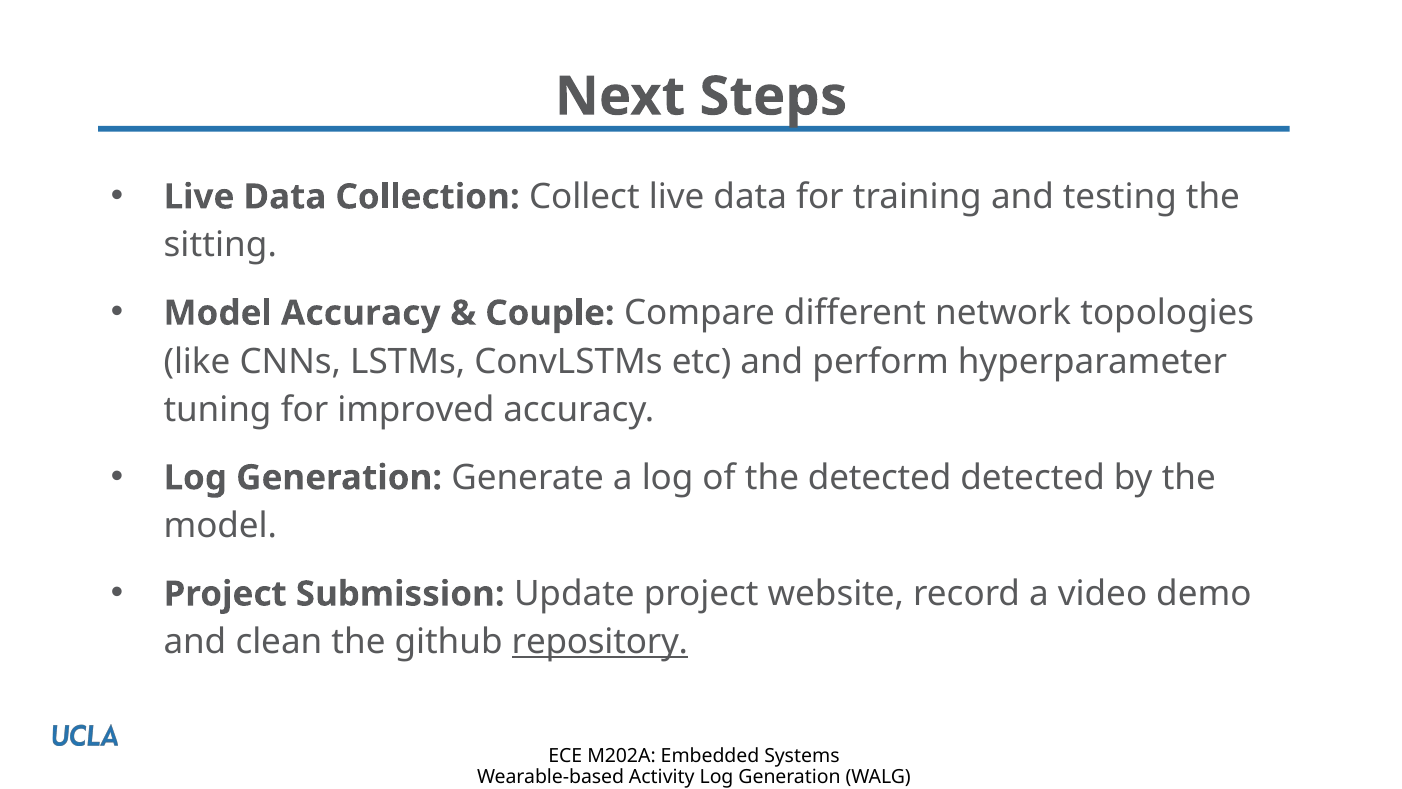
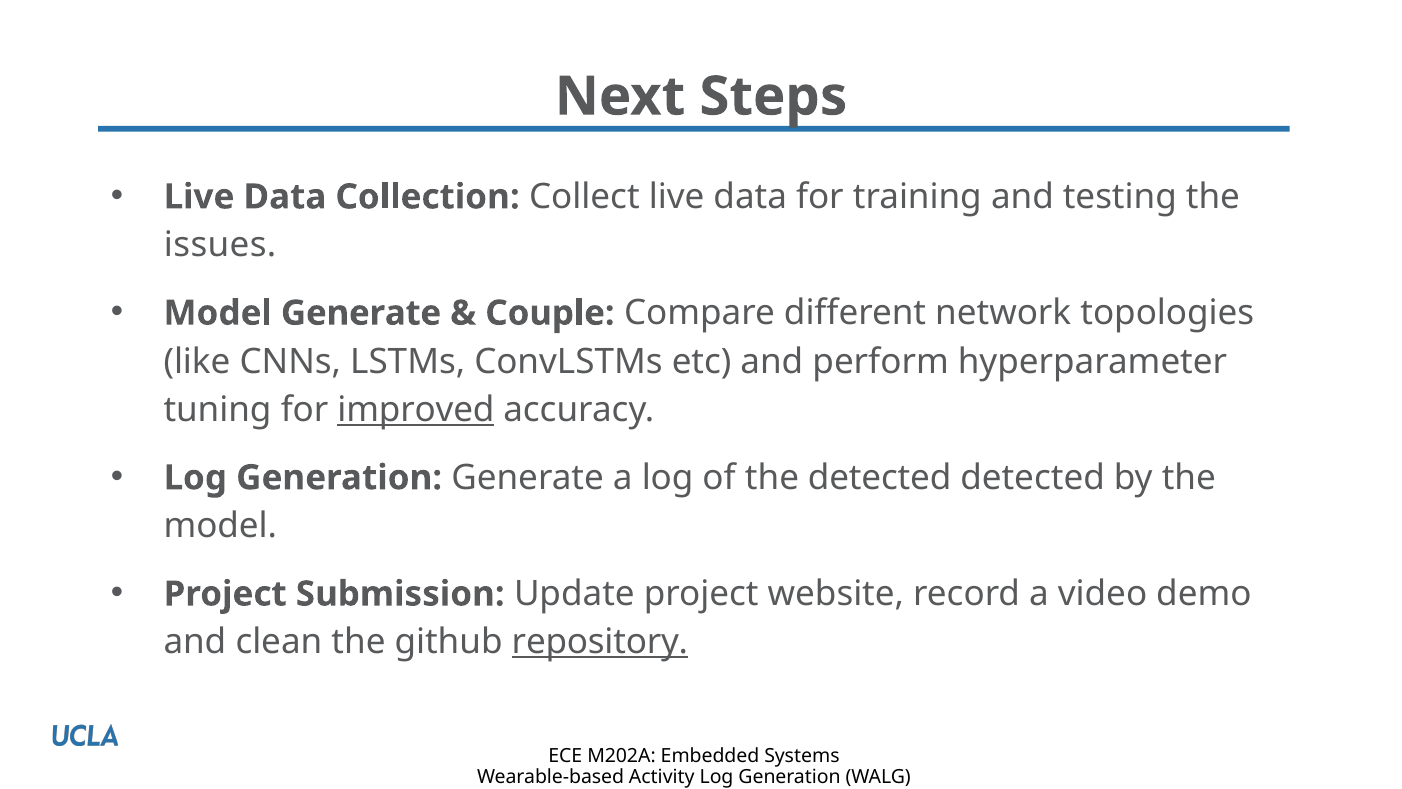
sitting: sitting -> issues (220, 245)
Model Accuracy: Accuracy -> Generate (361, 313)
improved underline: none -> present (416, 410)
